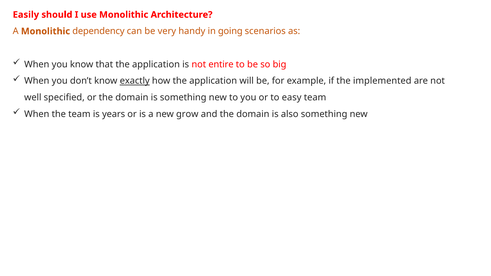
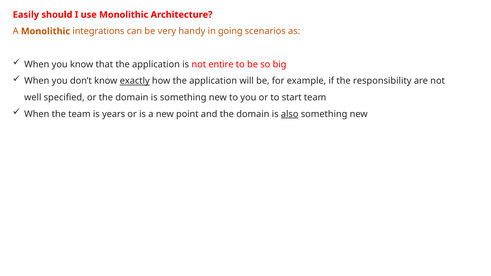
dependency: dependency -> integrations (98, 31)
implemented: implemented -> responsibility (382, 81)
easy: easy -> start (292, 98)
grow: grow -> point (187, 114)
also underline: none -> present (290, 114)
